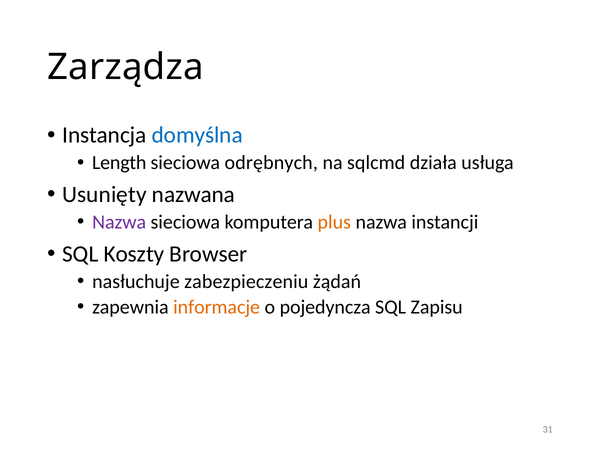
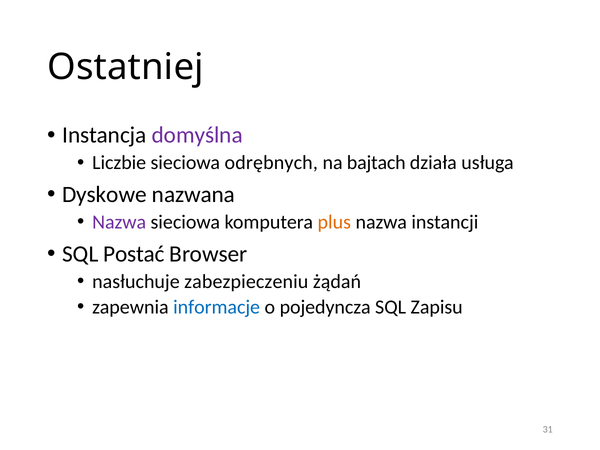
Zarządza: Zarządza -> Ostatniej (126, 67)
domyślna colour: blue -> purple (197, 135)
Length: Length -> Liczbie (119, 163)
sqlcmd: sqlcmd -> bajtach (376, 163)
Usunięty: Usunięty -> Dyskowe (104, 195)
Koszty: Koszty -> Postać (134, 254)
informacje colour: orange -> blue (217, 307)
